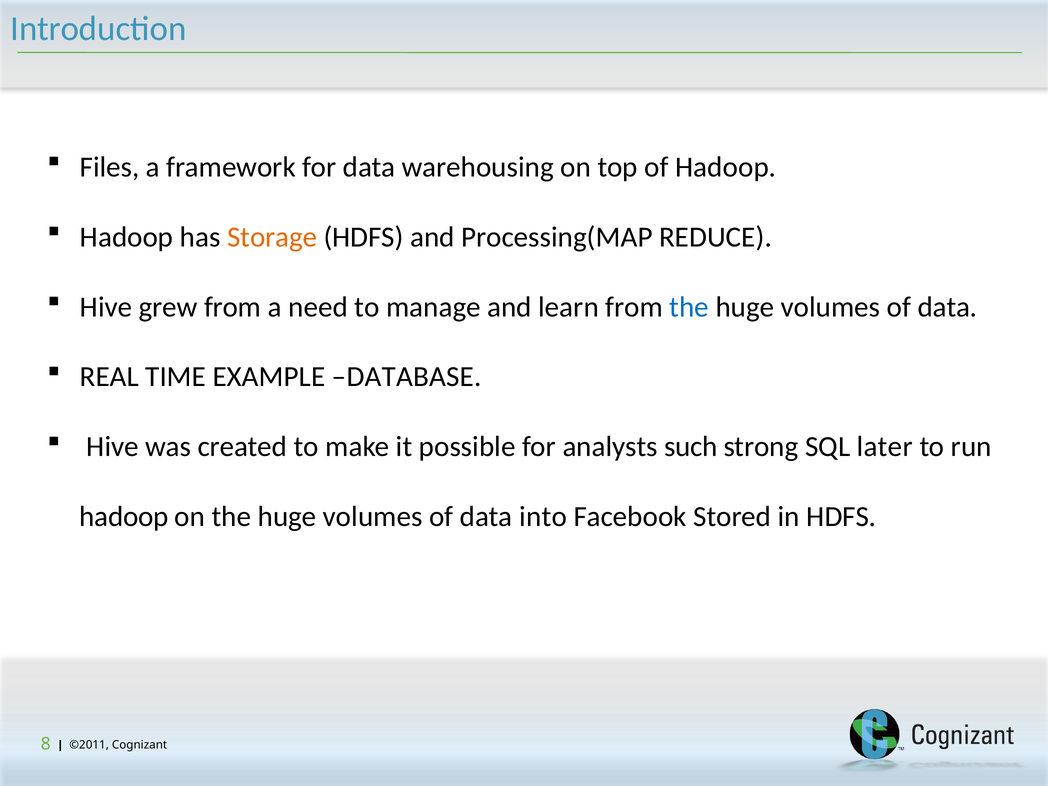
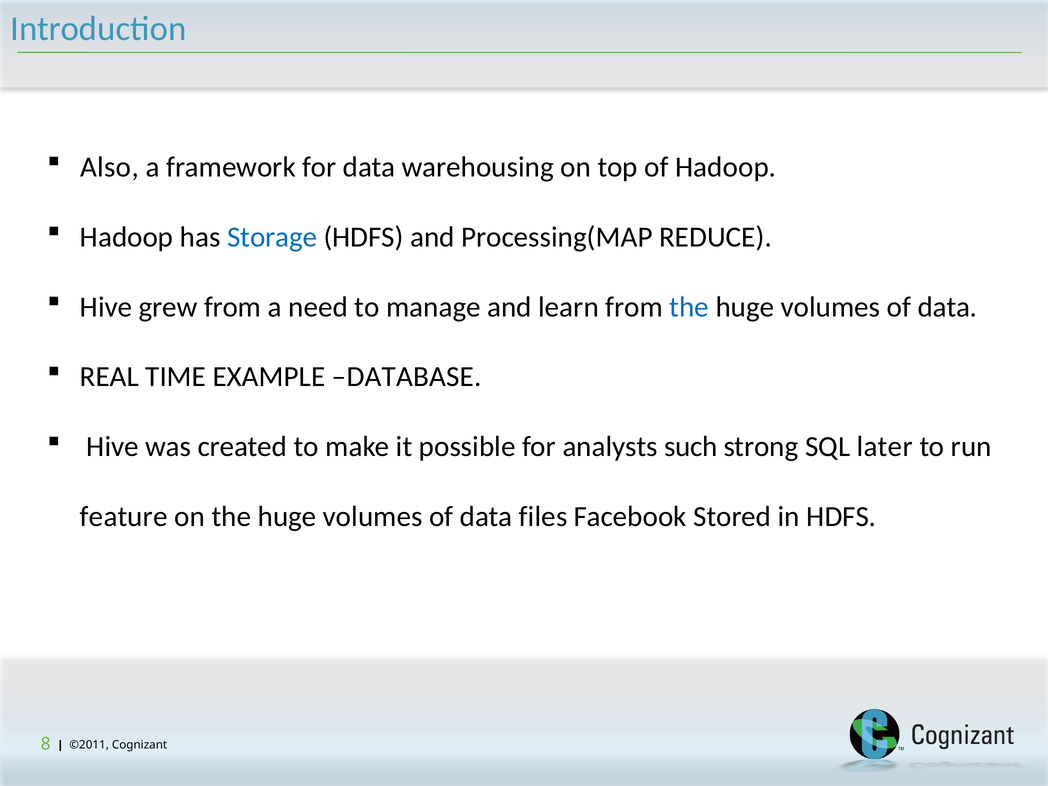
Files: Files -> Also (110, 167)
Storage colour: orange -> blue (272, 237)
hadoop: hadoop -> feature (124, 517)
into: into -> files (543, 517)
